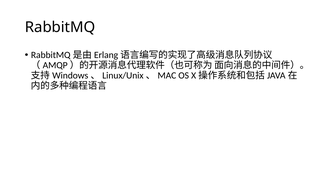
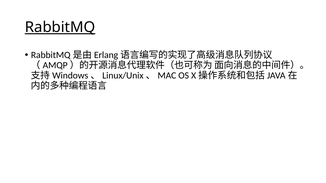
RabbitMQ underline: none -> present (60, 27)
